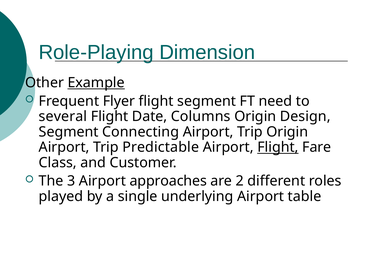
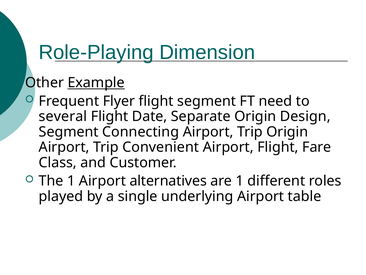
Columns: Columns -> Separate (201, 116)
Predictable: Predictable -> Convenient (161, 147)
Flight underline: present -> none (278, 147)
The 3: 3 -> 1 (71, 181)
approaches: approaches -> alternatives (168, 181)
are 2: 2 -> 1 (240, 181)
